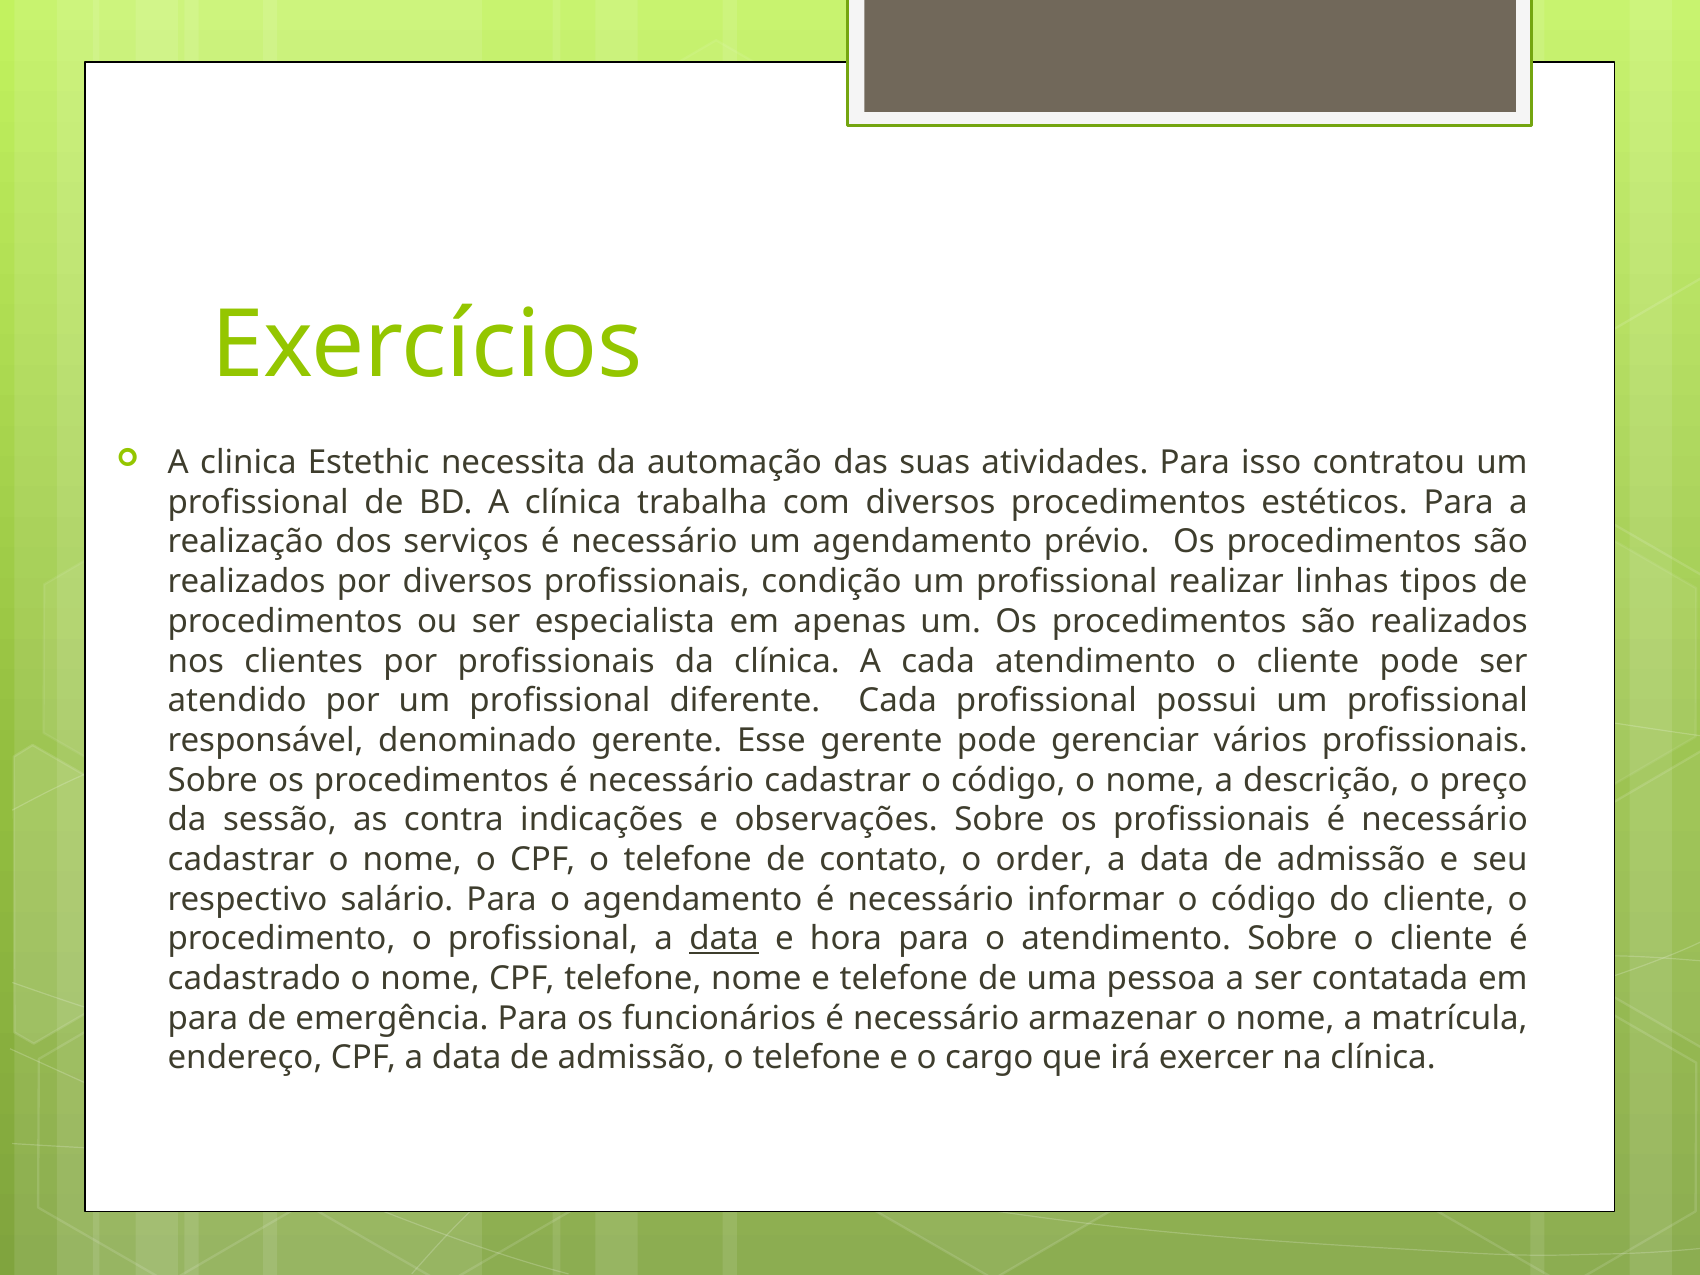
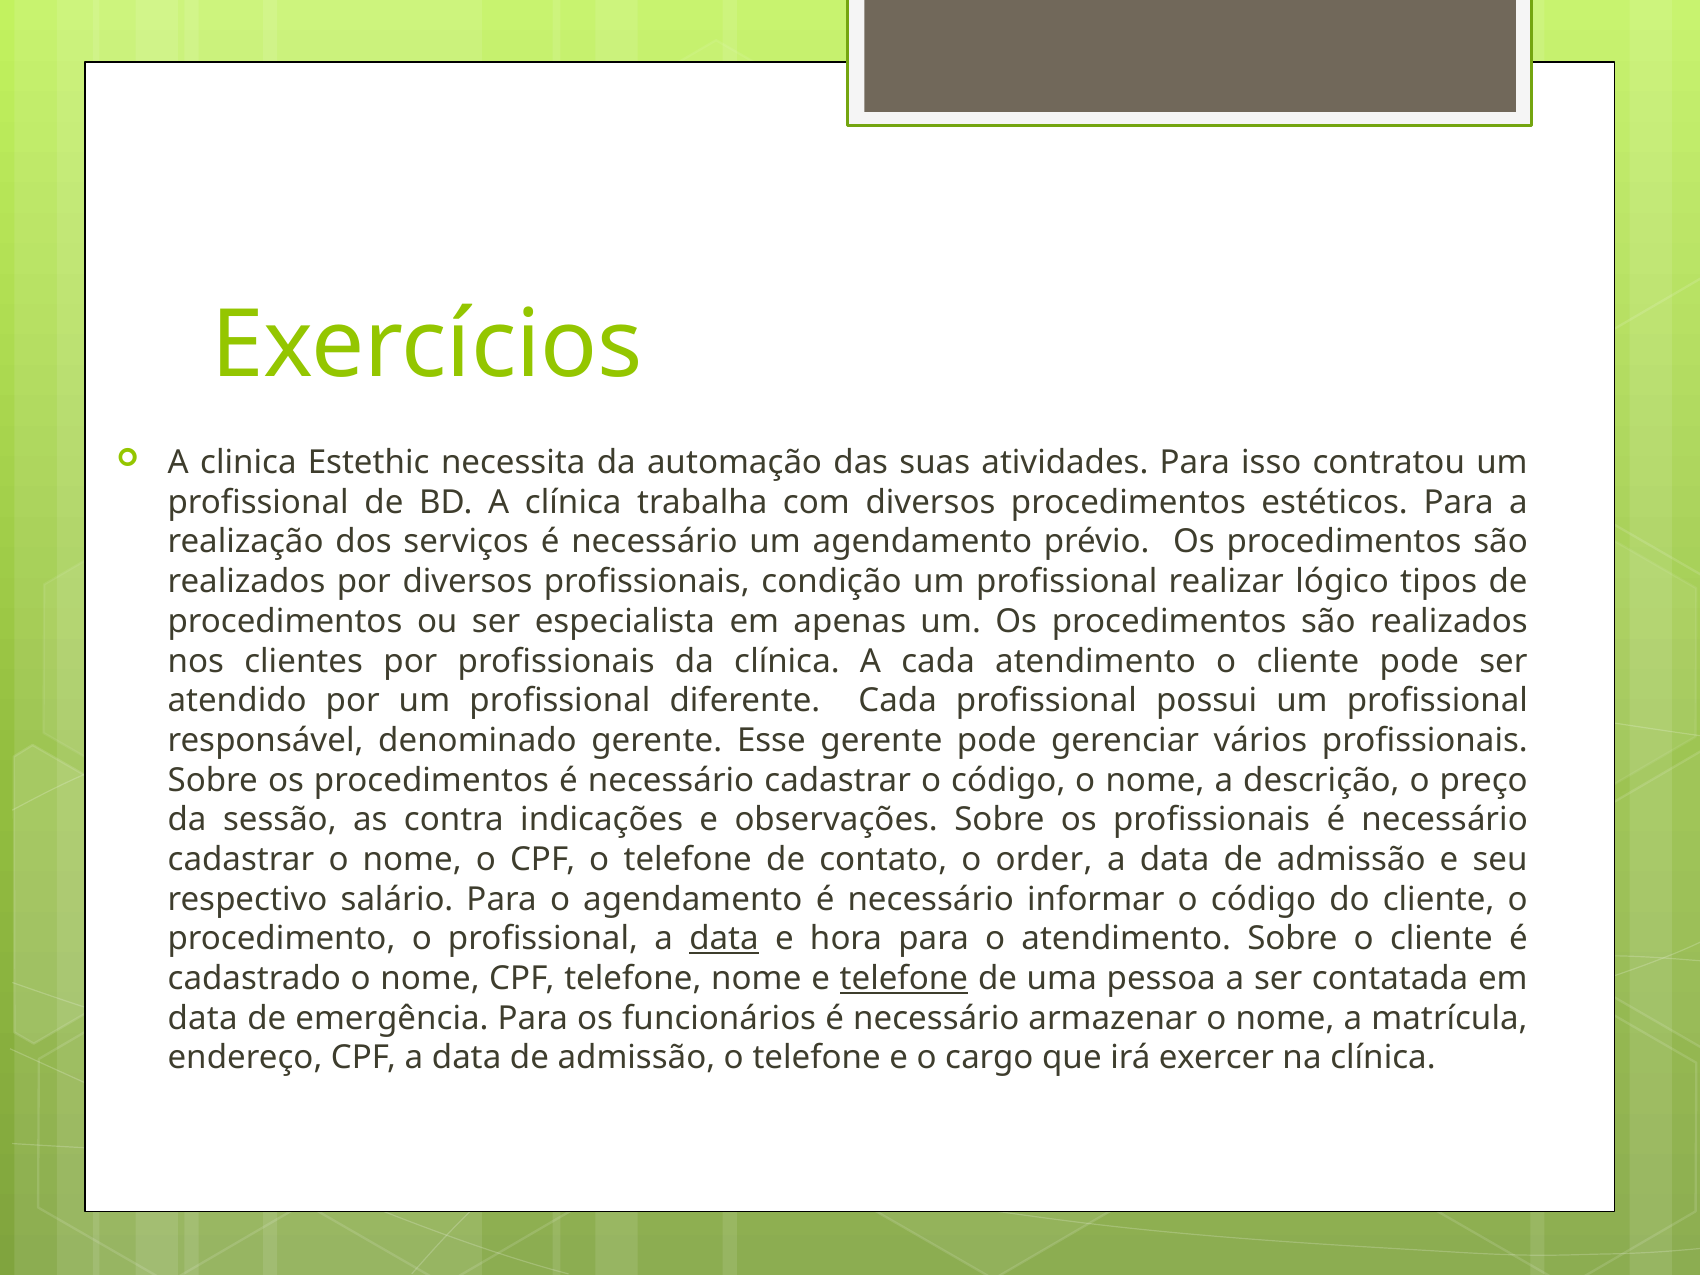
linhas: linhas -> lógico (1342, 582)
telefone underline: none -> present (904, 979)
para: para -> data (203, 1018)
